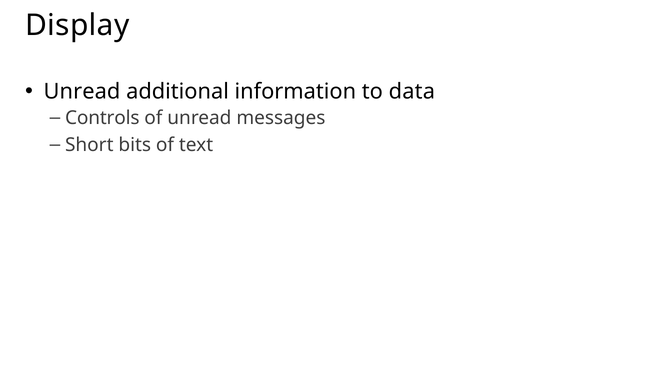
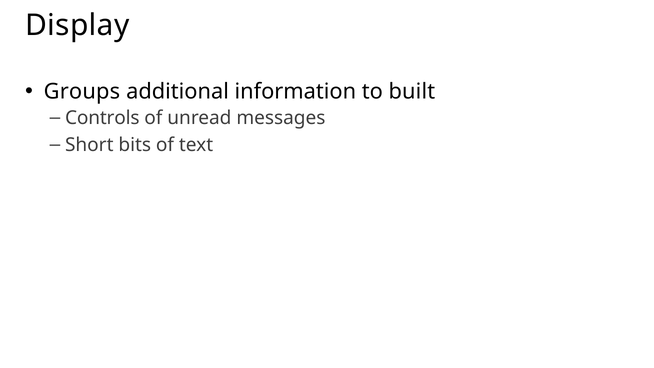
Unread: Unread -> Groups (82, 91)
data: data -> built (412, 91)
